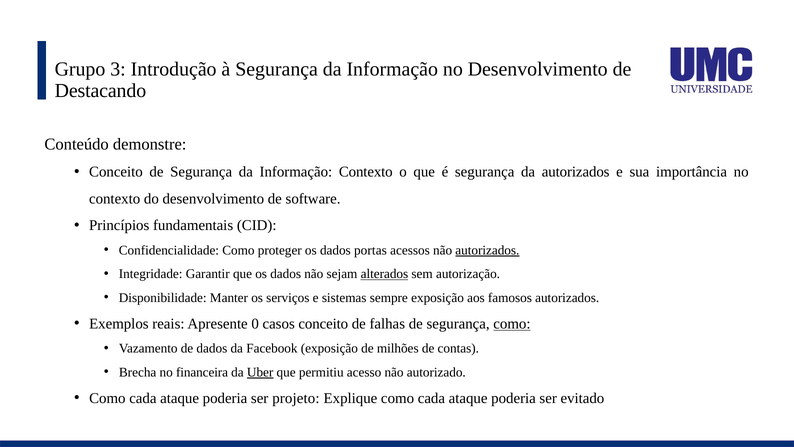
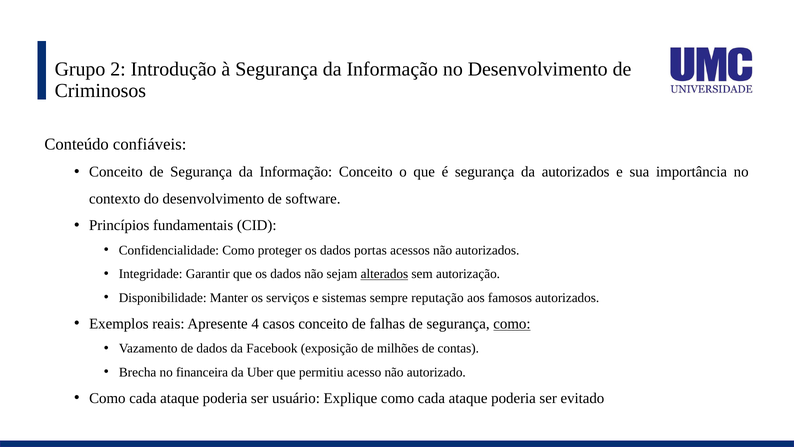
3: 3 -> 2 (118, 69)
Destacando: Destacando -> Criminosos (100, 91)
demonstre: demonstre -> confiáveis (150, 144)
Informação Contexto: Contexto -> Conceito (366, 172)
autorizados underline: present -> none (487, 250)
sempre exposição: exposição -> reputação (437, 298)
0: 0 -> 4 (255, 324)
Uber underline: present -> none (260, 372)
projeto: projeto -> usuário (296, 398)
